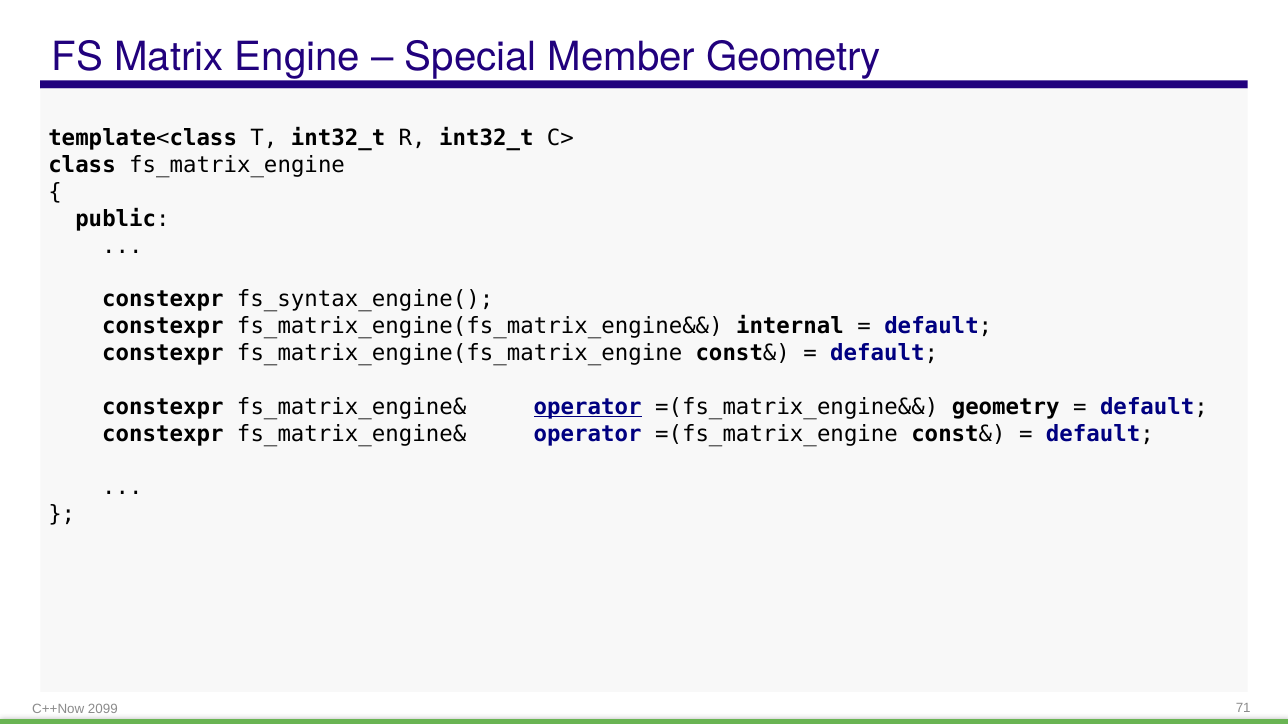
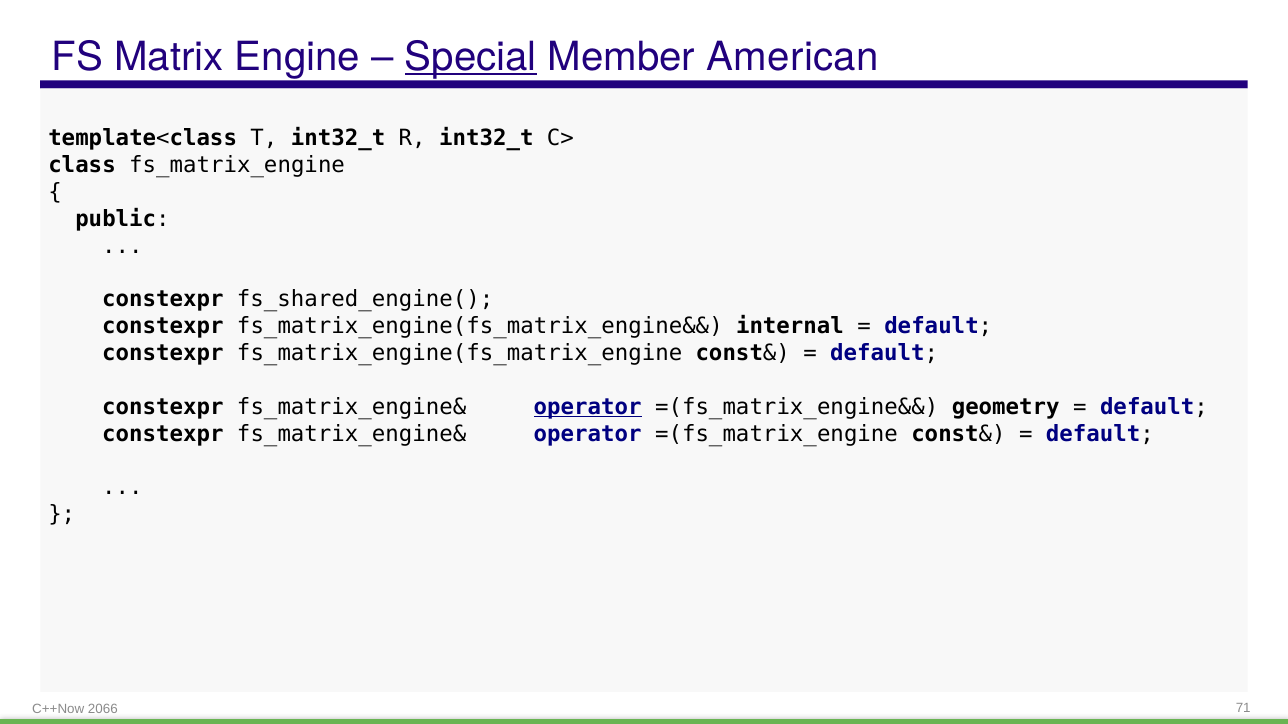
Special underline: none -> present (471, 57)
Member Geometry: Geometry -> American (793, 57)
fs_syntax_engine(: fs_syntax_engine( -> fs_shared_engine( (365, 300)
2099: 2099 -> 2066 (103, 709)
